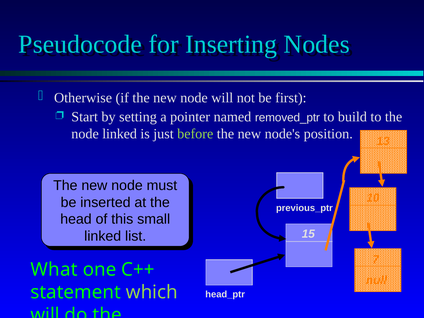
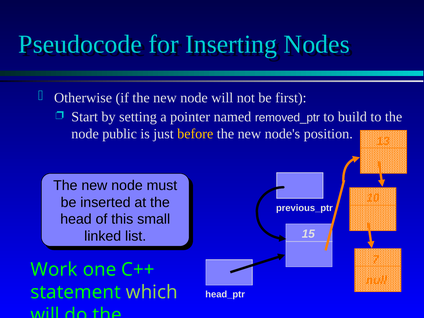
node linked: linked -> public (120, 134)
before colour: light green -> yellow (195, 134)
What: What -> Work (54, 270)
